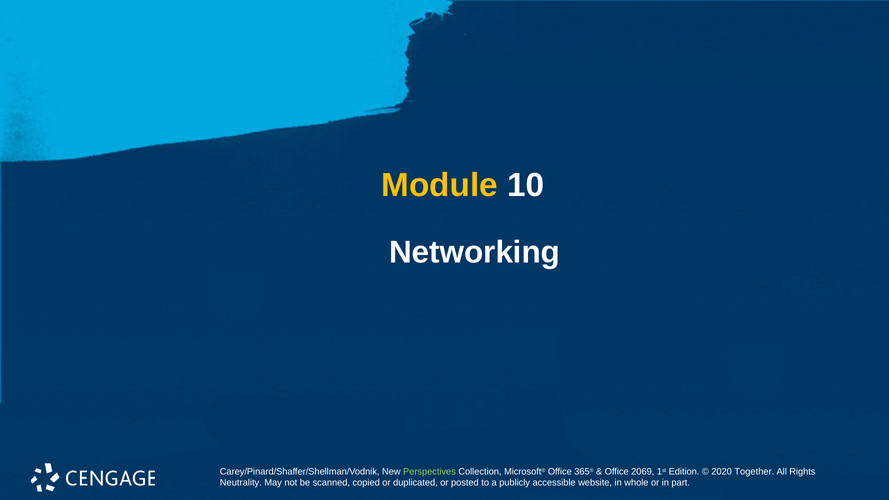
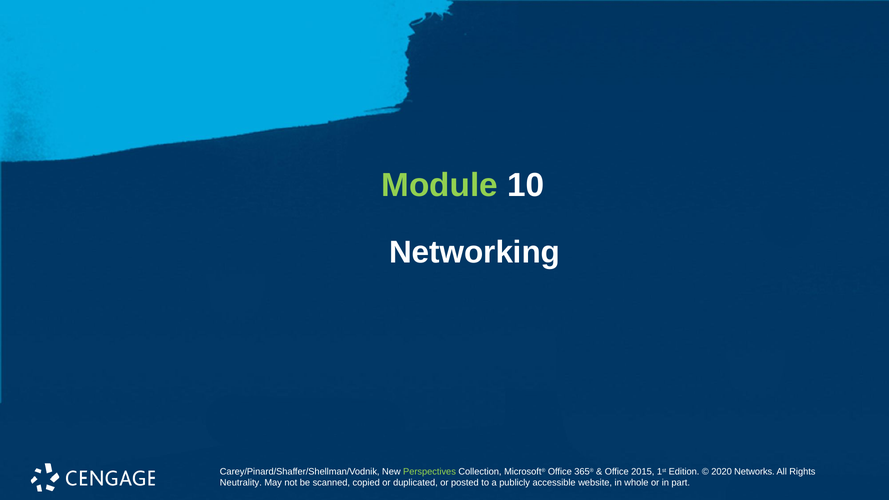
Module colour: yellow -> light green (440, 185)
2069: 2069 -> 2015 (643, 472)
Together: Together -> Networks (754, 472)
